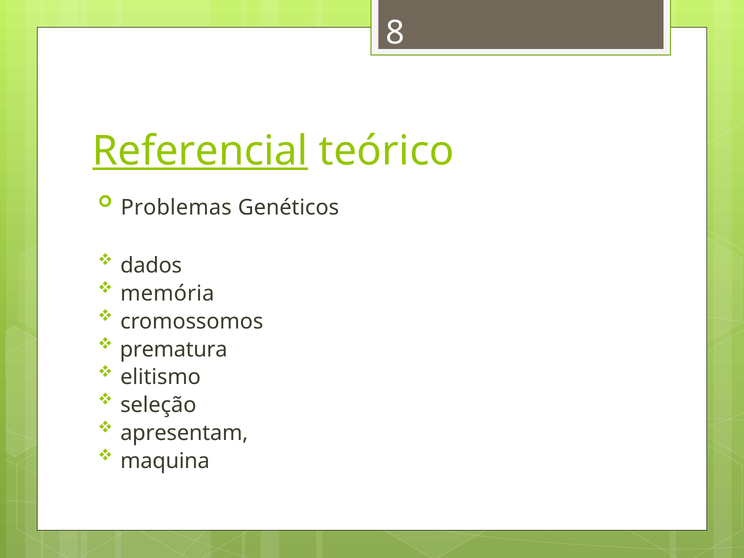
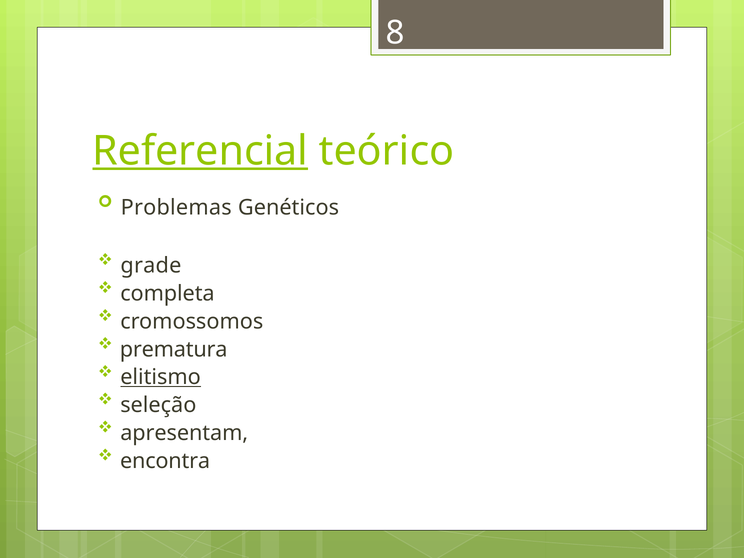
dados: dados -> grade (151, 266)
memória: memória -> completa (167, 294)
elitismo underline: none -> present (161, 377)
maquina: maquina -> encontra (165, 461)
